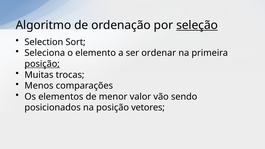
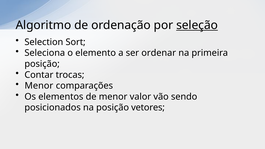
posição underline: present -> none (42, 64)
Muitas: Muitas -> Contar (39, 75)
Menos: Menos -> Menor (39, 86)
